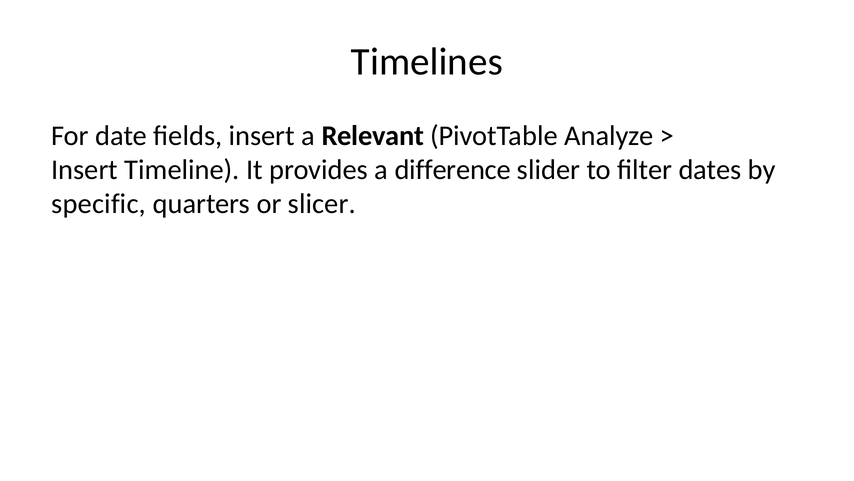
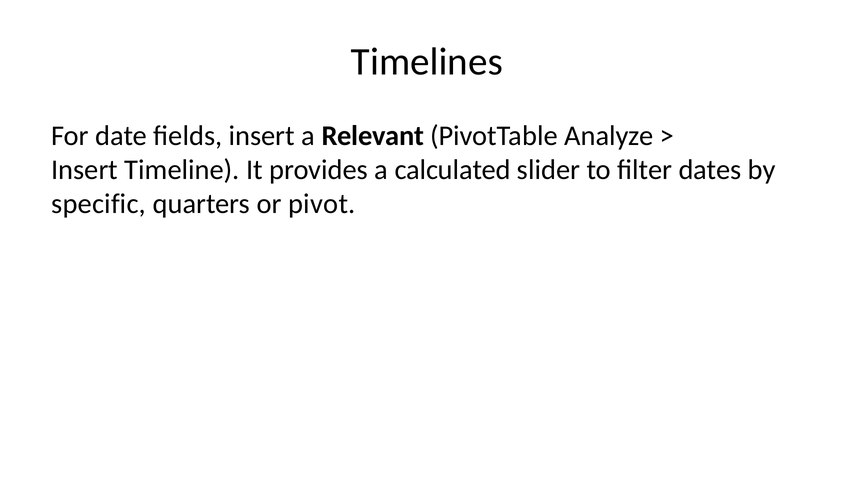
difference: difference -> calculated (453, 170)
slicer: slicer -> pivot (322, 204)
